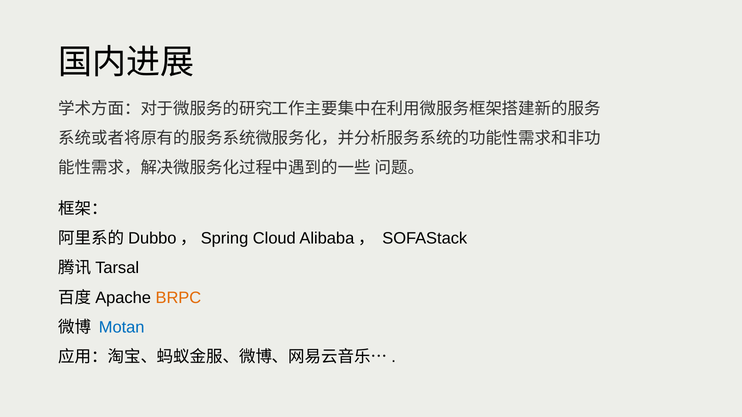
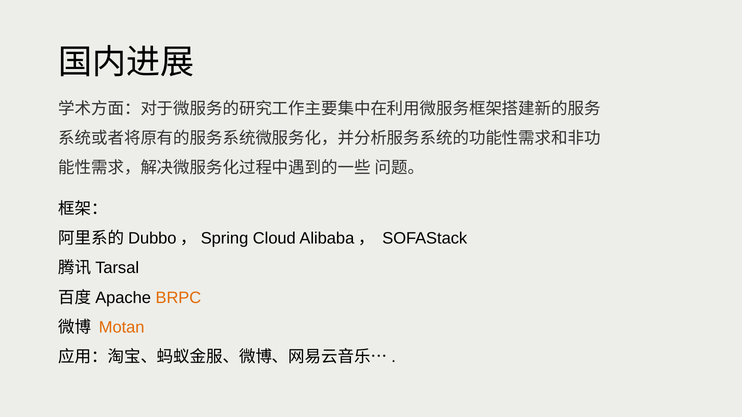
Motan colour: blue -> orange (122, 328)
